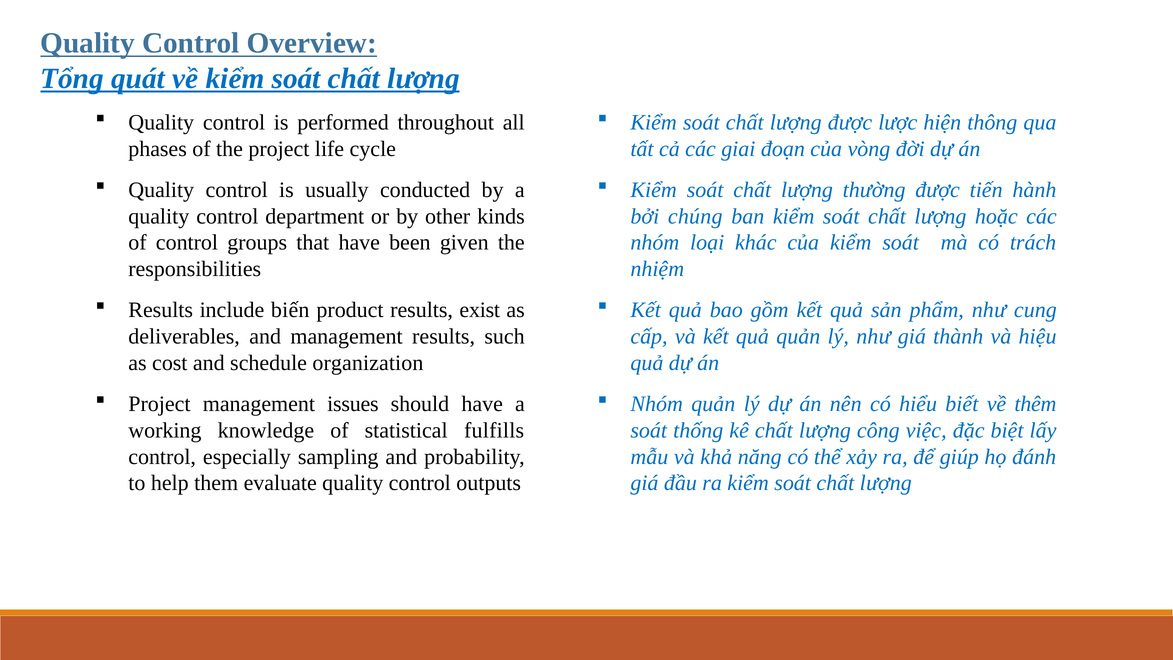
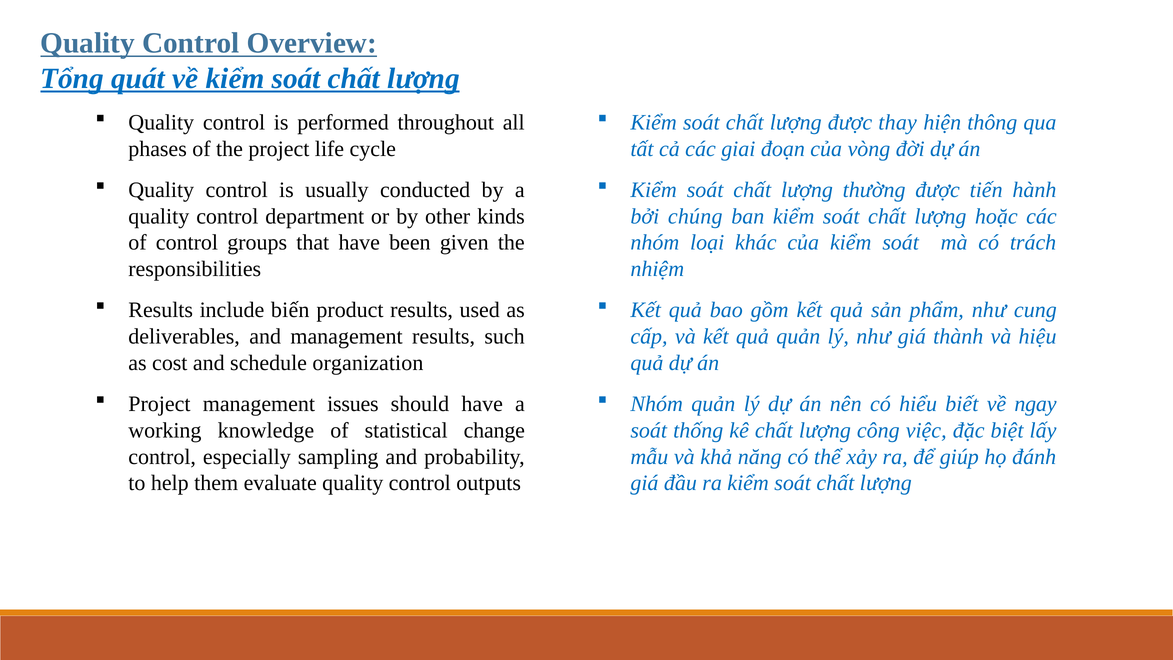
lược: lược -> thay (898, 122)
exist: exist -> used (480, 310)
thêm: thêm -> ngay (1035, 404)
fulfills: fulfills -> change (494, 430)
